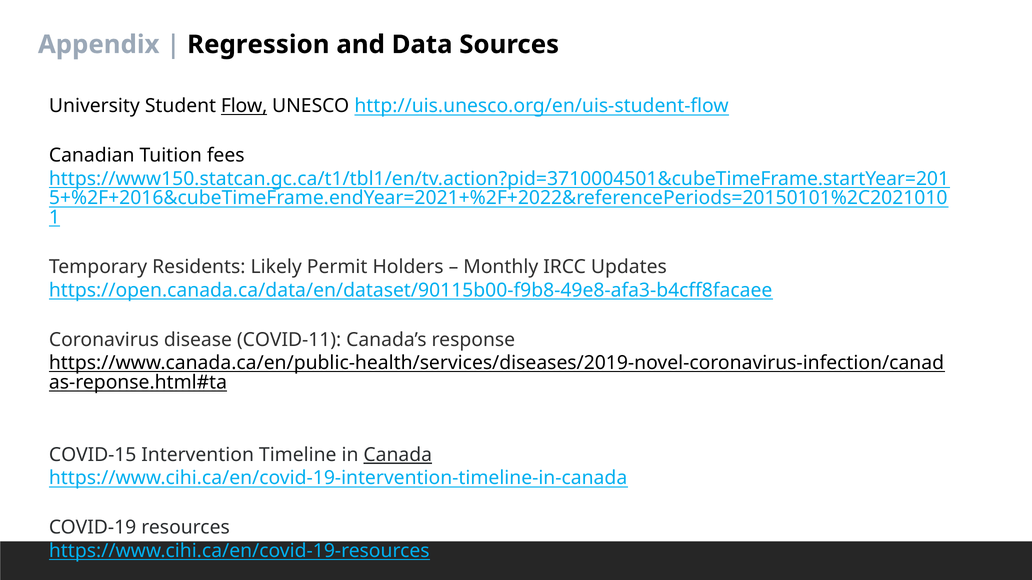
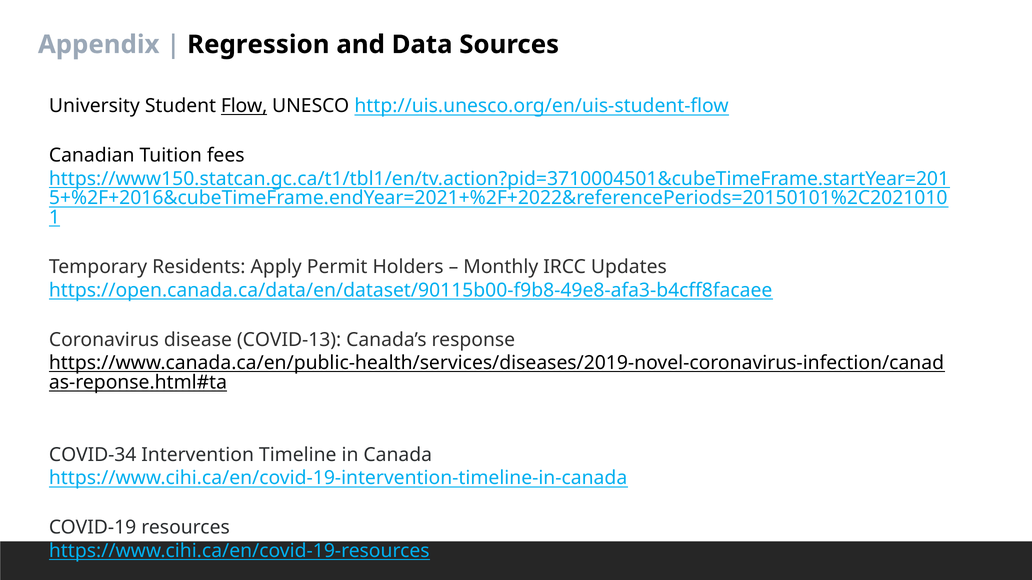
Likely: Likely -> Apply (276, 267)
COVID-11: COVID-11 -> COVID-13 (289, 340)
COVID-15: COVID-15 -> COVID-34 (93, 455)
Canada underline: present -> none (398, 455)
